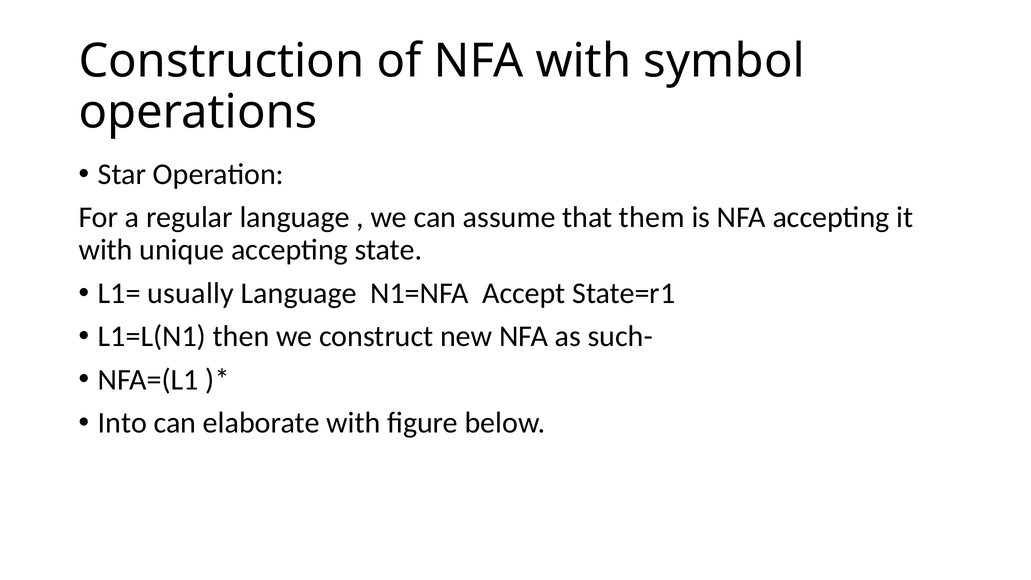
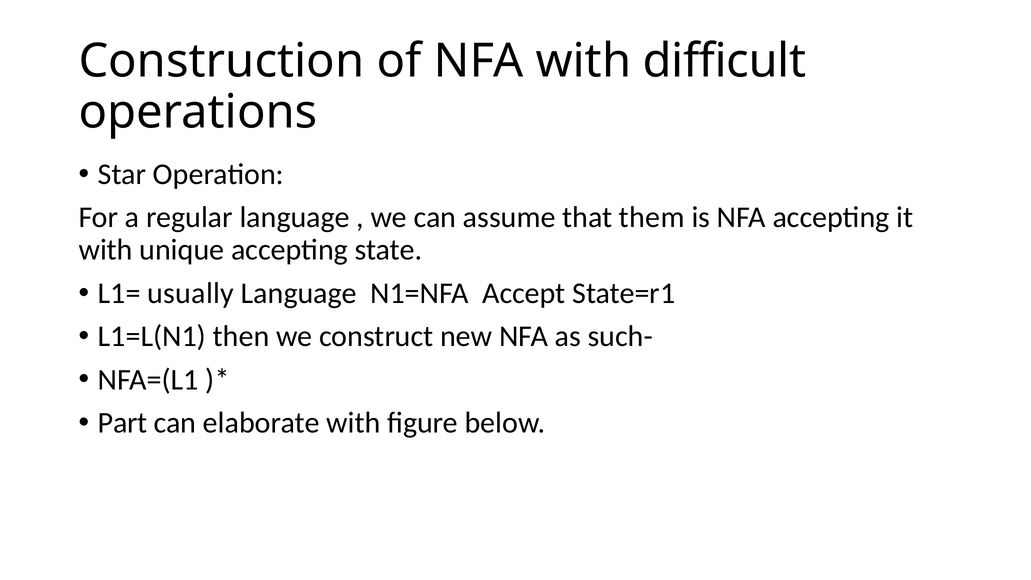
symbol: symbol -> difficult (724, 61)
Into: Into -> Part (123, 423)
